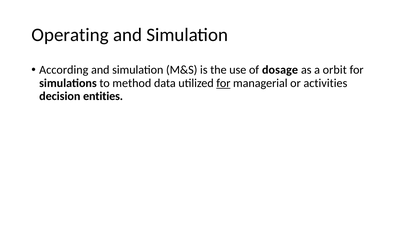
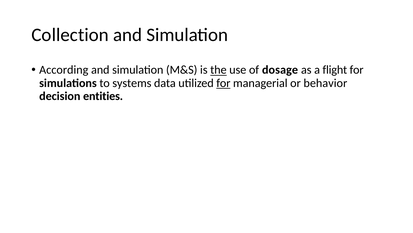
Operating: Operating -> Collection (70, 35)
the underline: none -> present (218, 70)
orbit: orbit -> flight (335, 70)
method: method -> systems (132, 83)
activities: activities -> behavior (325, 83)
